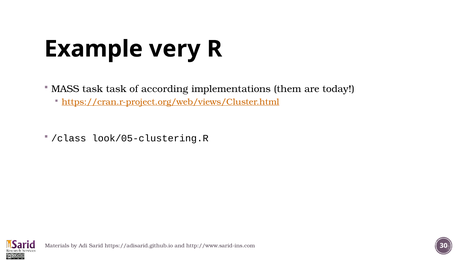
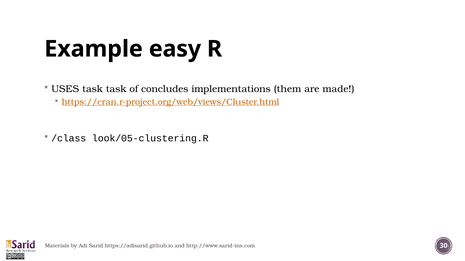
very: very -> easy (175, 49)
MASS: MASS -> USES (65, 89)
according: according -> concludes (165, 89)
today: today -> made (338, 89)
